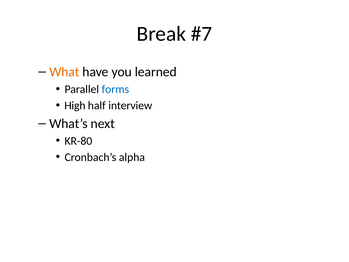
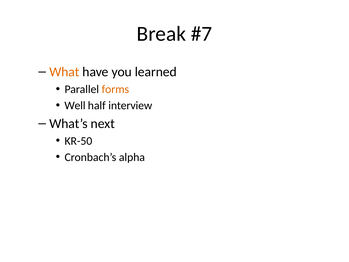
forms colour: blue -> orange (115, 89)
High: High -> Well (75, 106)
KR-80: KR-80 -> KR-50 (78, 141)
